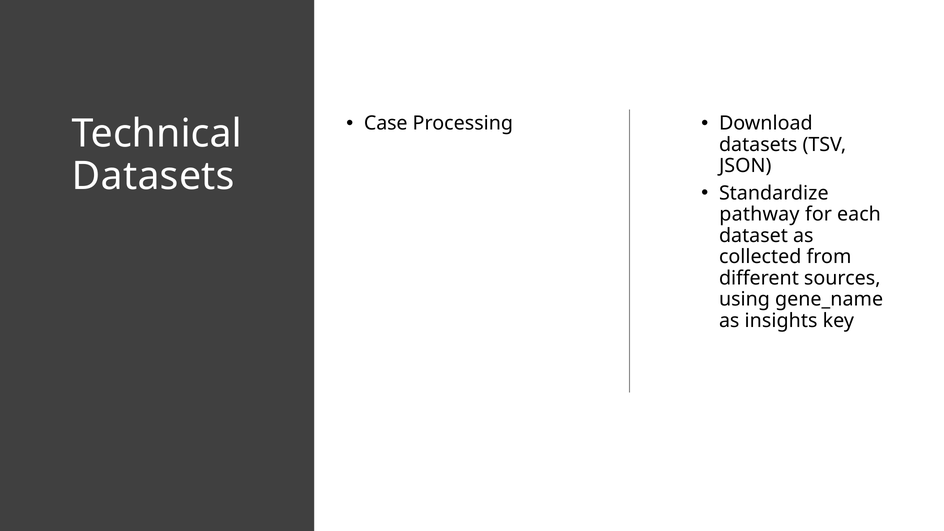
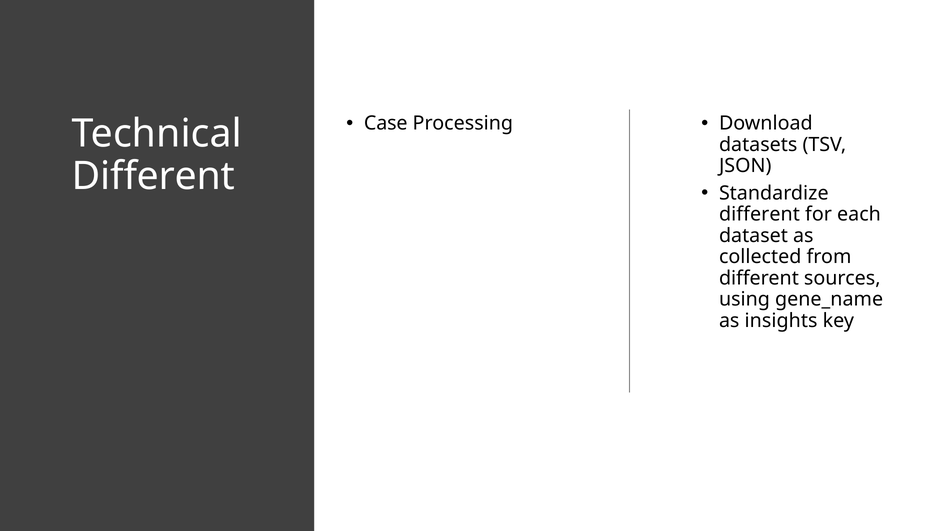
Datasets: Datasets -> Different (154, 176)
pathway: pathway -> different (759, 214)
